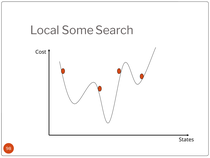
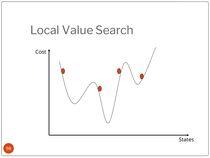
Some: Some -> Value (78, 30)
